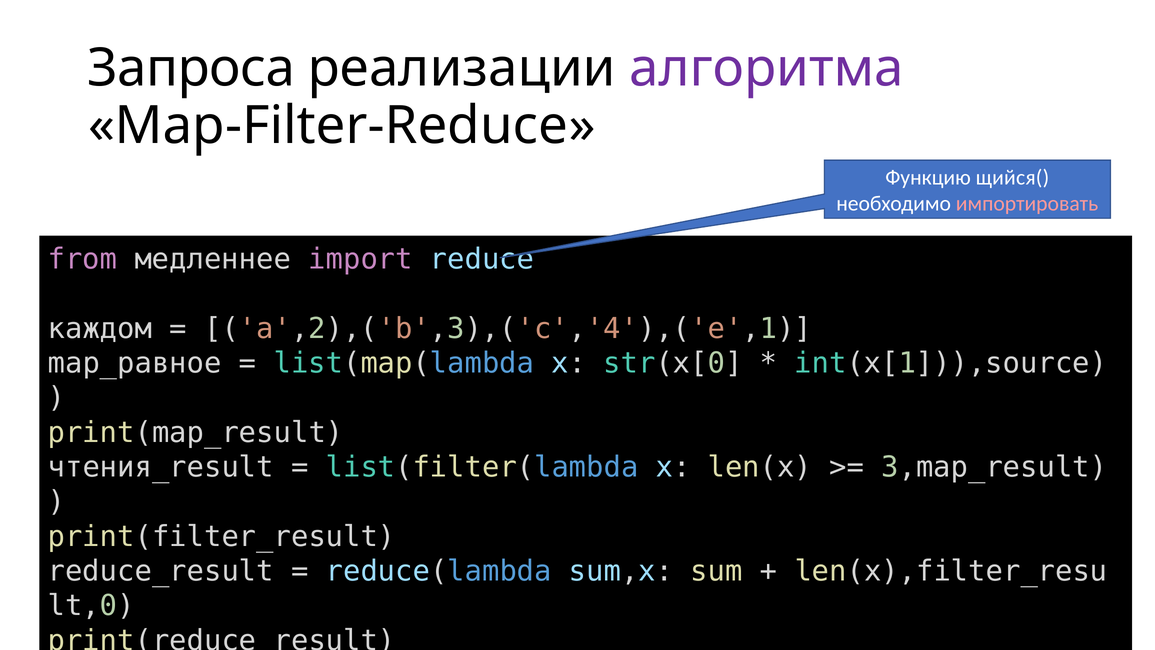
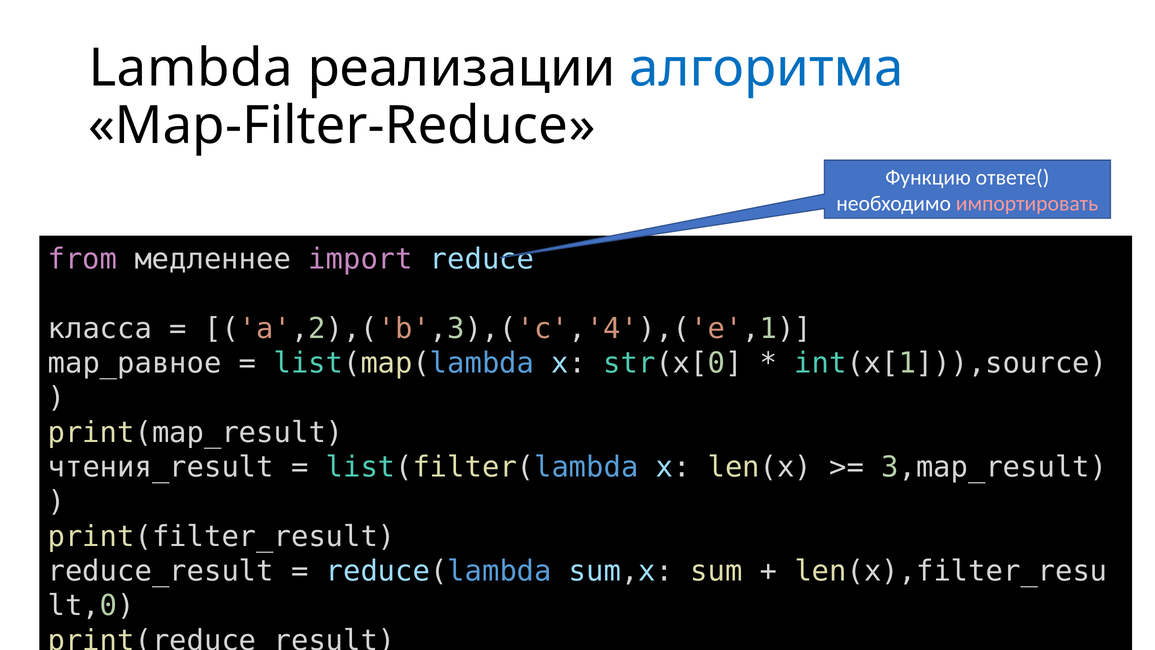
Запроса: Запроса -> Lambda (191, 68)
алгоритма colour: purple -> blue (767, 68)
щийся(: щийся( -> ответе( (1013, 178)
каждом: каждом -> класса (100, 328)
